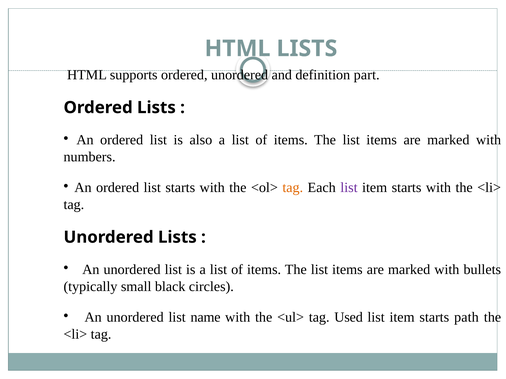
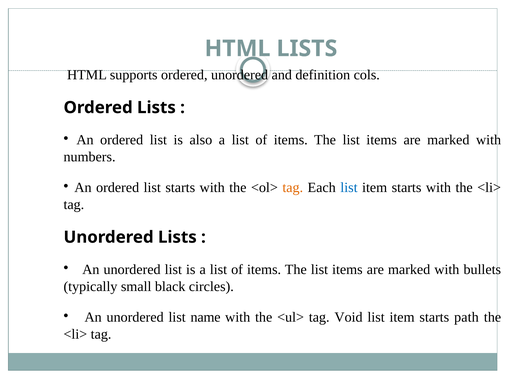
part: part -> cols (367, 75)
list colour: purple -> blue (349, 188)
Used: Used -> Void (348, 318)
